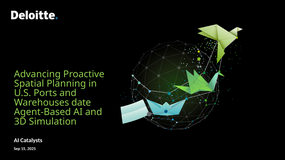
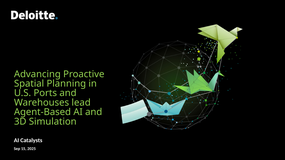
date: date -> lead (81, 103)
